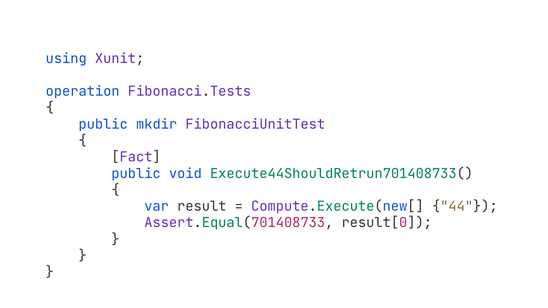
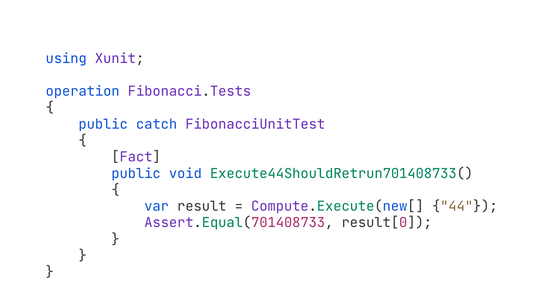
mkdir: mkdir -> catch (157, 124)
